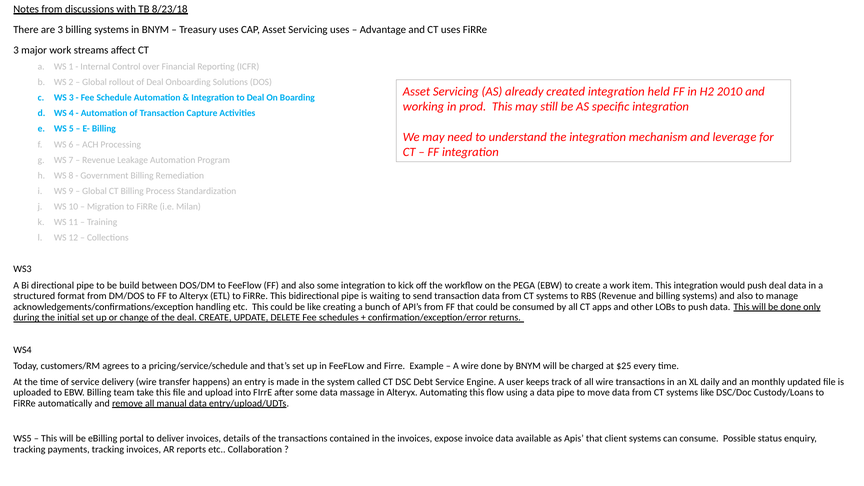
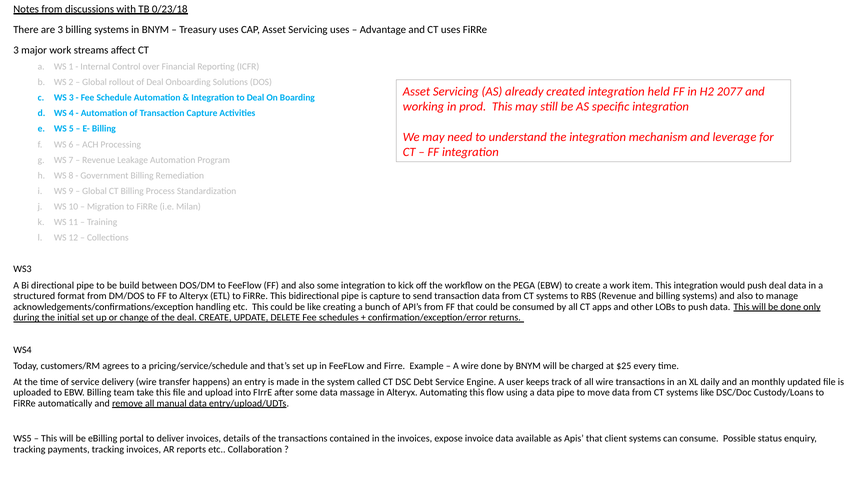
8/23/18: 8/23/18 -> 0/23/18 (170, 9)
2010: 2010 -> 2077 (730, 91)
is waiting: waiting -> capture (385, 296)
